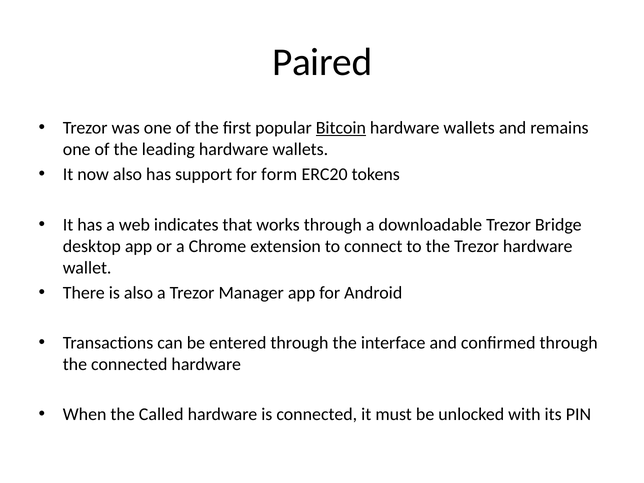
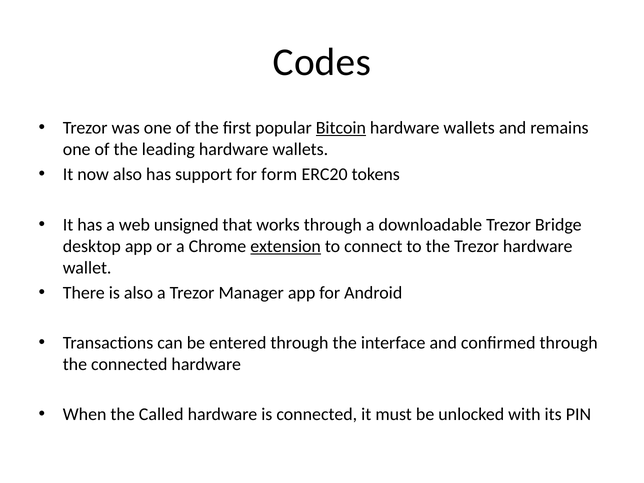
Paired: Paired -> Codes (322, 62)
indicates: indicates -> unsigned (186, 225)
extension underline: none -> present (286, 246)
